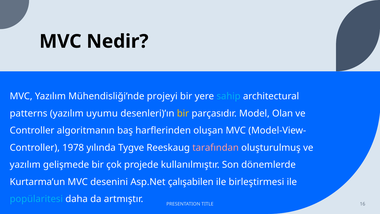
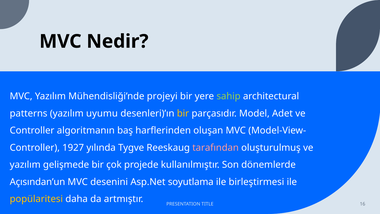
sahip colour: light blue -> light green (229, 96)
Olan: Olan -> Adet (282, 113)
1978: 1978 -> 1927 (73, 147)
Kurtarma’un: Kurtarma’un -> Açısından’un (37, 182)
çalışabilen: çalışabilen -> soyutlama (191, 182)
popülaritesi colour: light blue -> yellow (36, 199)
